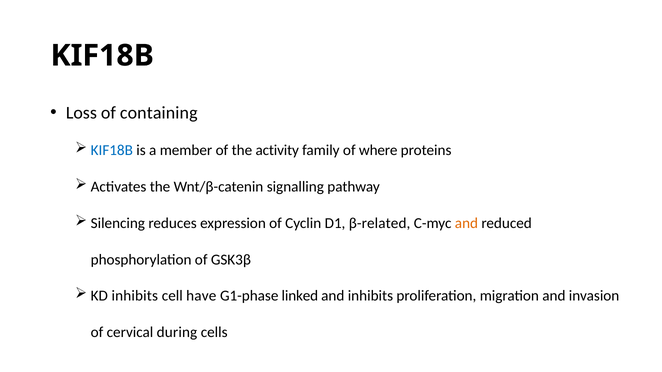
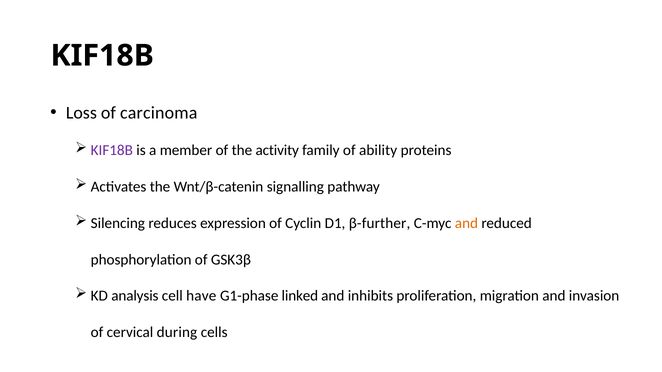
containing: containing -> carcinoma (159, 113)
KIF18B colour: blue -> purple (112, 151)
where: where -> ability (378, 151)
β-related: β-related -> β-further (380, 223)
KD inhibits: inhibits -> analysis (135, 296)
